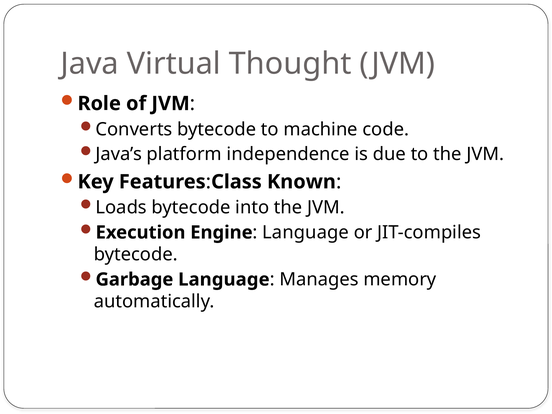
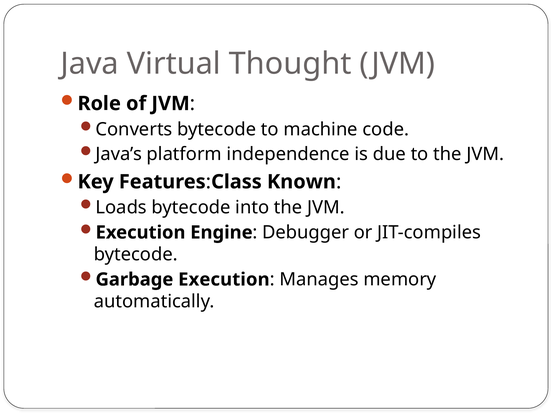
Language: Language -> Debugger (306, 232)
Garbage Language: Language -> Execution (224, 279)
